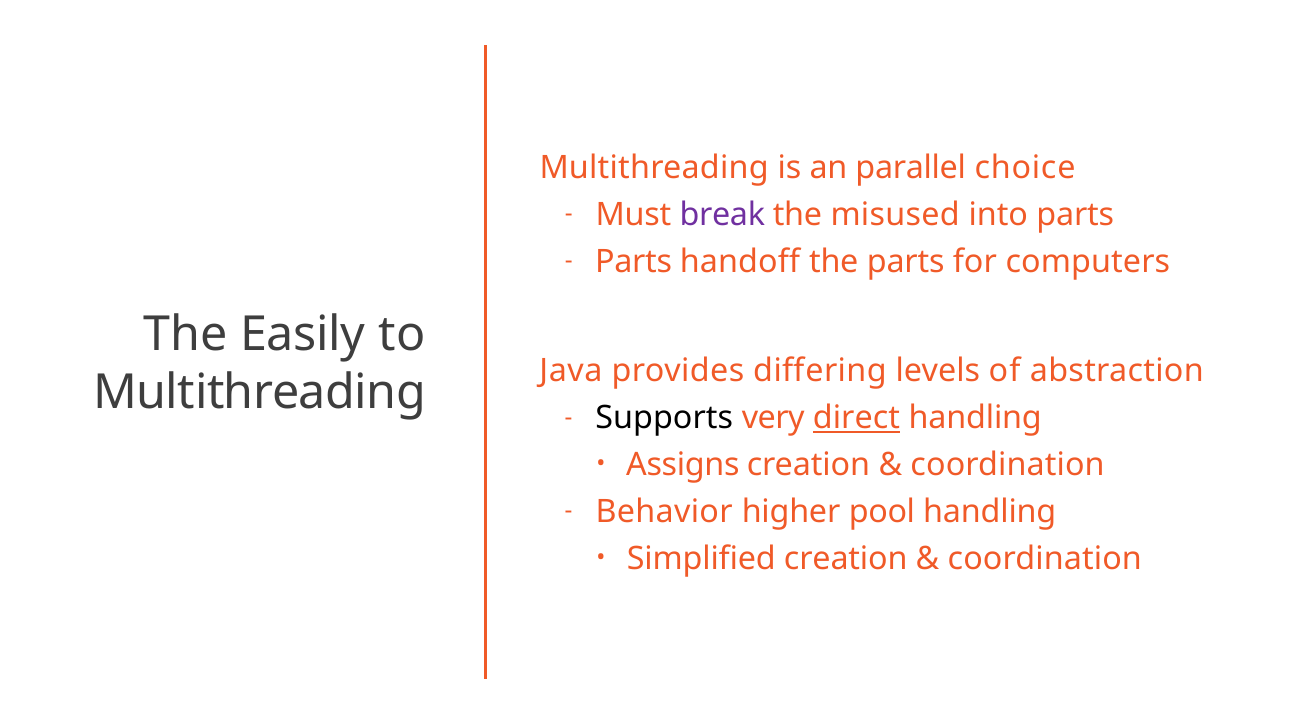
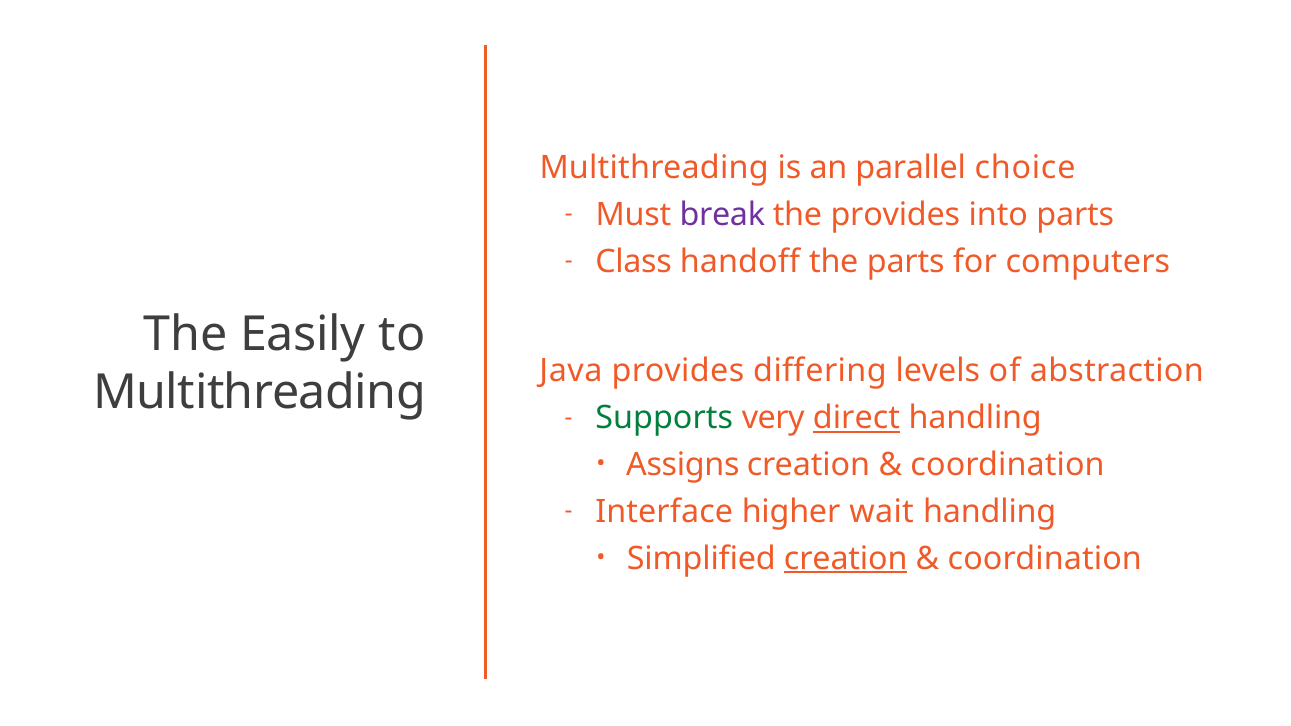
the misused: misused -> provides (895, 215)
Parts: Parts -> Class (634, 262)
Supports colour: black -> green (664, 418)
Behavior: Behavior -> Interface (664, 512)
pool: pool -> wait (882, 512)
creation underline: none -> present (846, 559)
